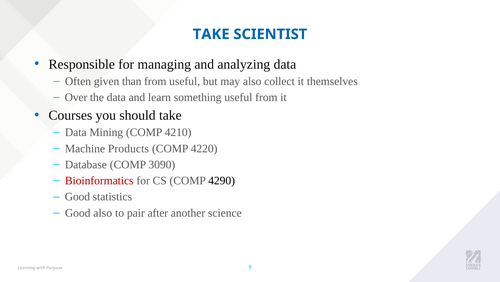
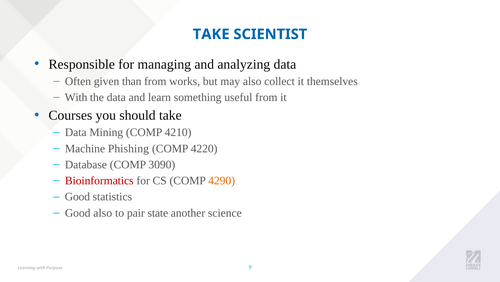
from useful: useful -> works (185, 81)
Over: Over -> With (76, 97)
Products: Products -> Phishing (128, 149)
4290 colour: black -> orange (222, 181)
after: after -> state (158, 213)
